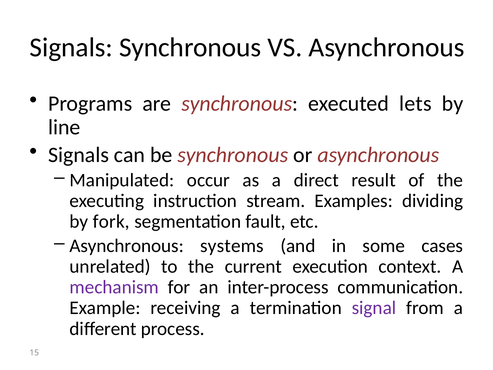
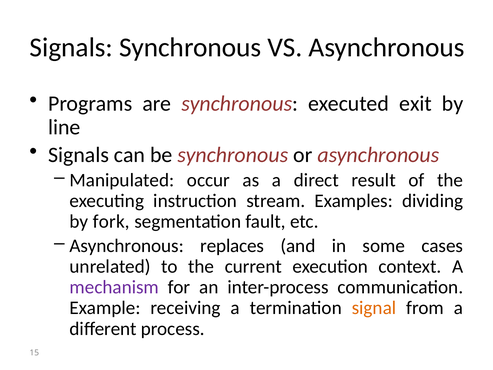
lets: lets -> exit (416, 103)
systems: systems -> replaces (232, 246)
signal colour: purple -> orange (374, 308)
